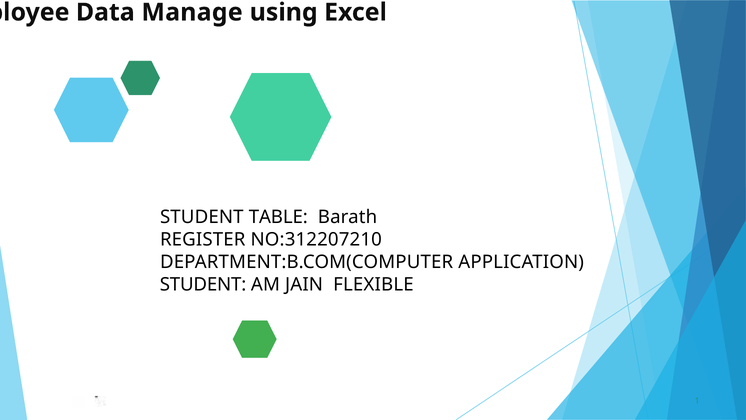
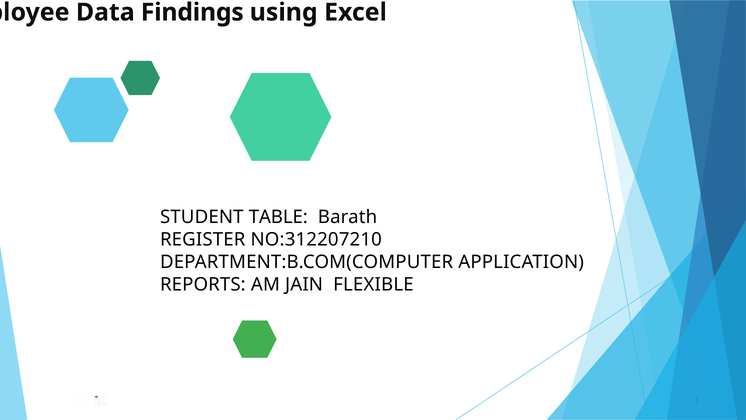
Manage: Manage -> Findings (192, 12)
STUDENT: STUDENT -> REPORTS (203, 284)
